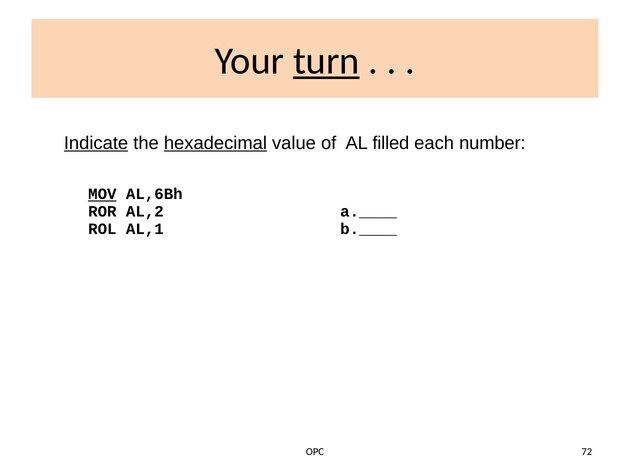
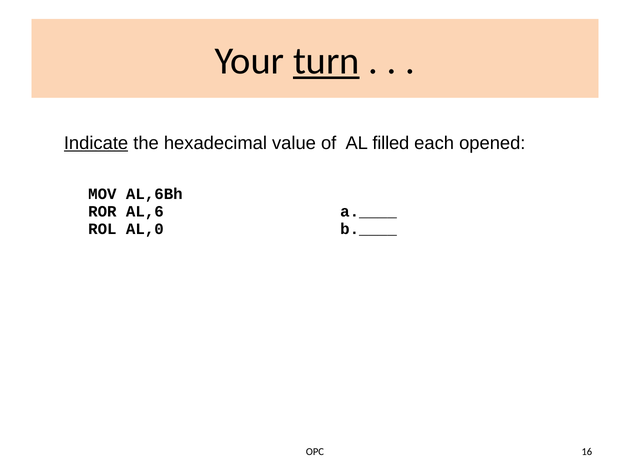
hexadecimal underline: present -> none (215, 143)
number: number -> opened (492, 143)
MOV underline: present -> none (102, 194)
AL,2: AL,2 -> AL,6 (145, 211)
AL,1: AL,1 -> AL,0 (145, 229)
72: 72 -> 16 (587, 451)
